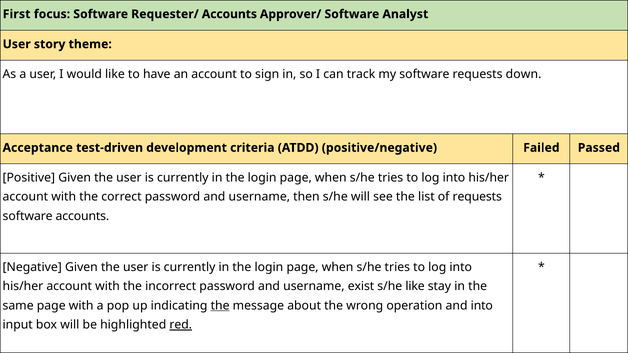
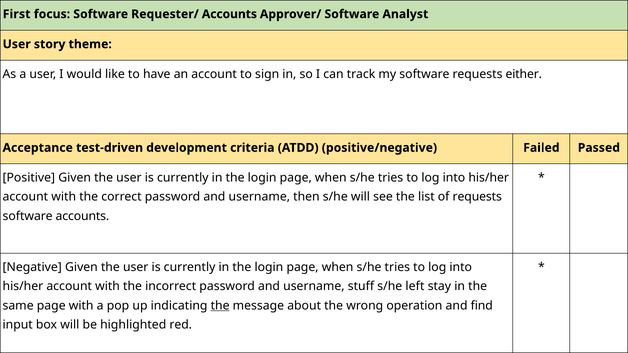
down: down -> either (524, 74)
exist: exist -> stuff (361, 287)
s/he like: like -> left (415, 287)
and into: into -> find (482, 306)
red underline: present -> none (181, 325)
